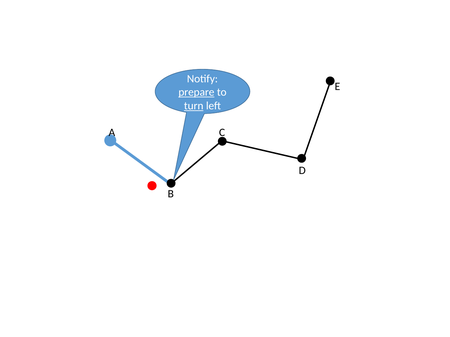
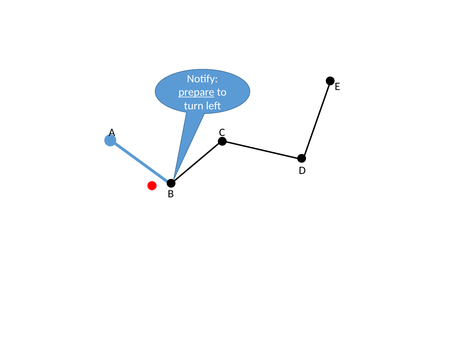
turn underline: present -> none (194, 106)
